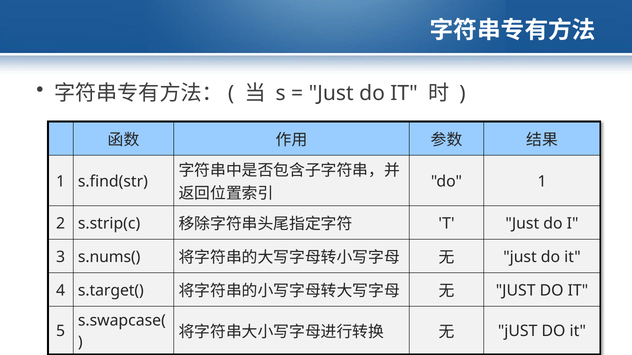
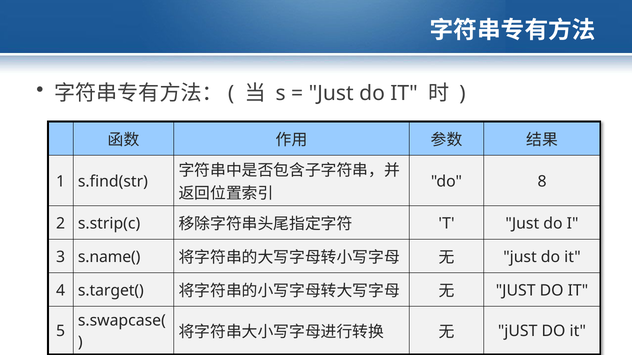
do 1: 1 -> 8 (542, 182)
s.nums(: s.nums( -> s.name( (109, 257)
